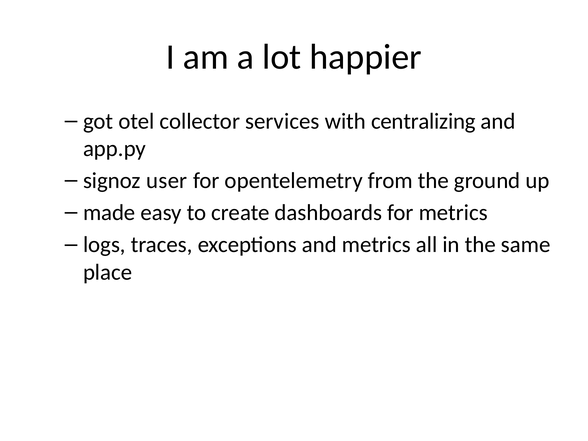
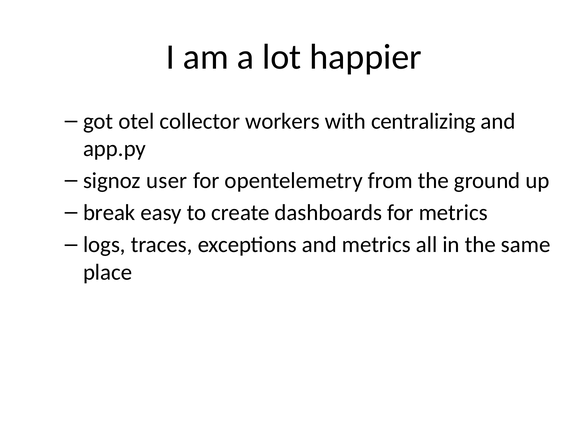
services: services -> workers (282, 121)
made: made -> break (109, 213)
